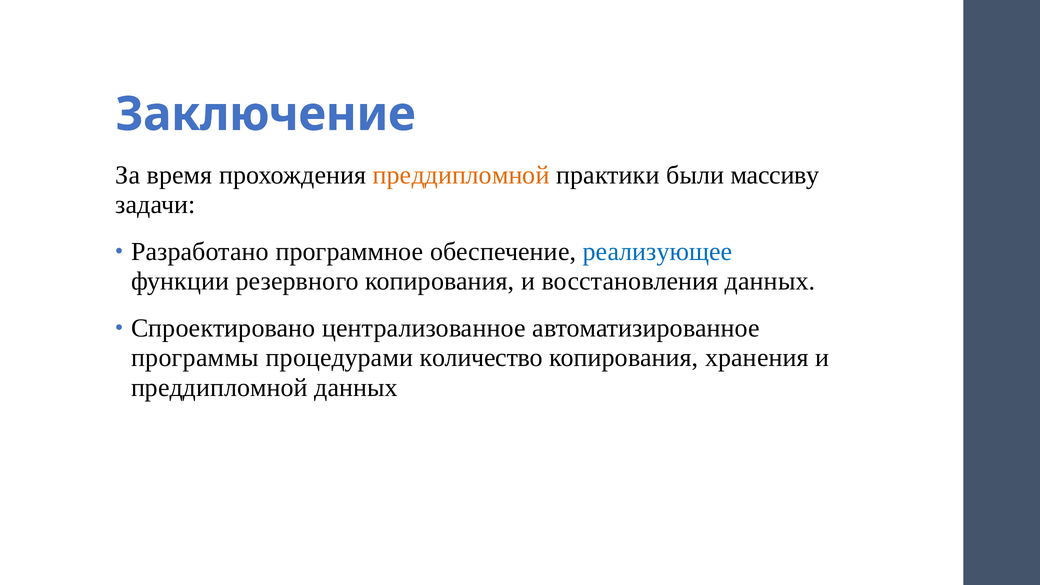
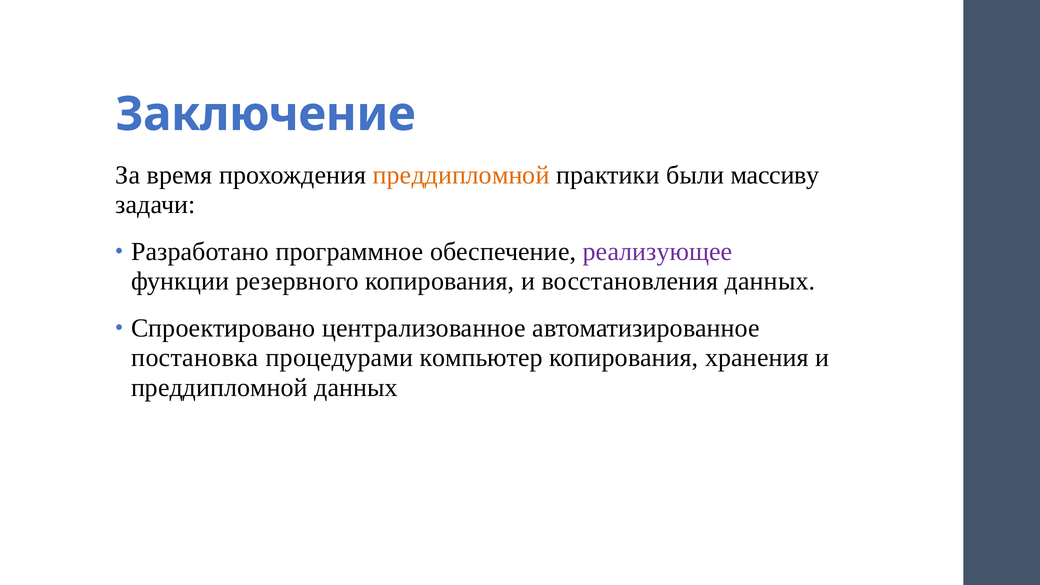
реализующее colour: blue -> purple (658, 252)
программы: программы -> постановка (195, 358)
количество: количество -> компьютер (481, 358)
